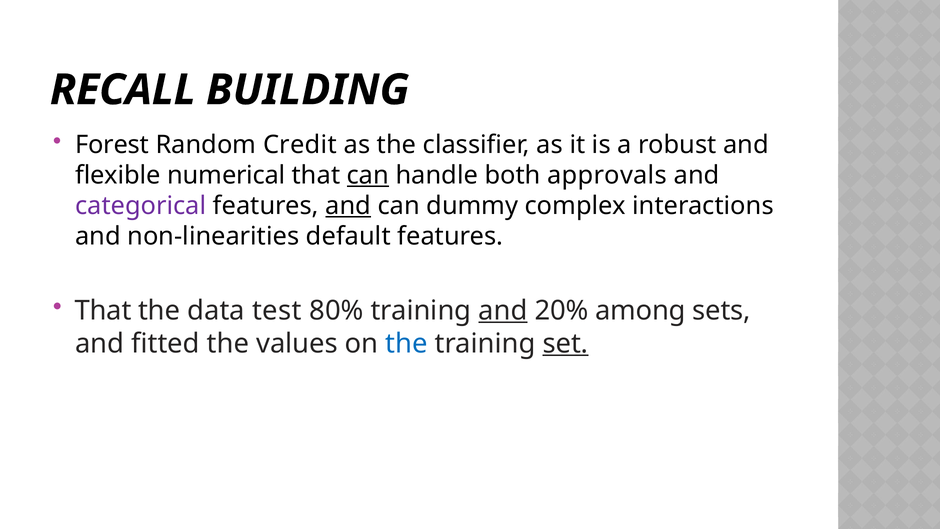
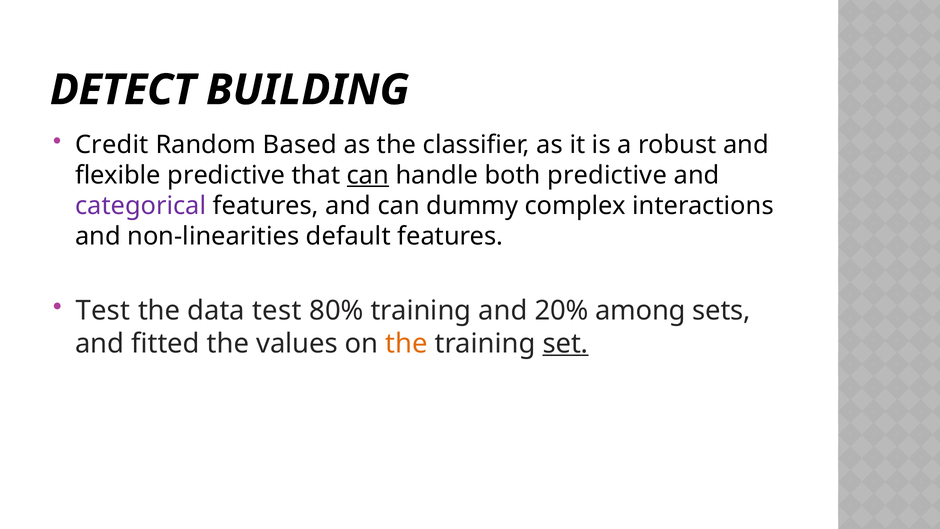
RECALL: RECALL -> DETECT (123, 90)
Forest: Forest -> Credit (112, 145)
Credit: Credit -> Based (300, 145)
flexible numerical: numerical -> predictive (226, 175)
both approvals: approvals -> predictive (607, 175)
and underline: present -> none (348, 206)
That: That -> Test (103, 310)
and underline: present -> none (503, 310)
the colour: blue -> orange (406, 343)
